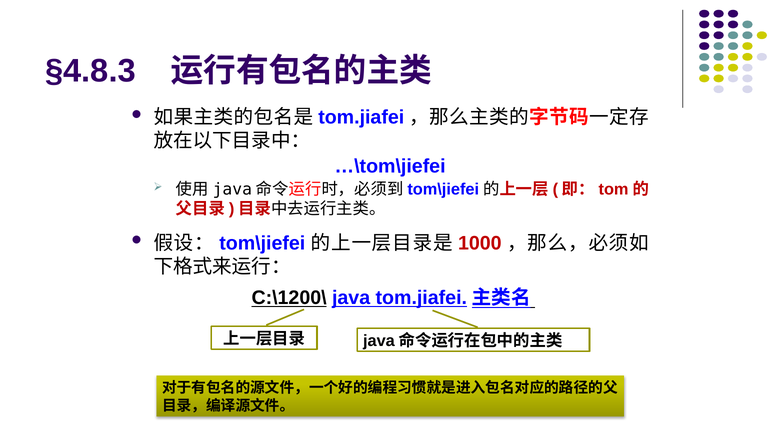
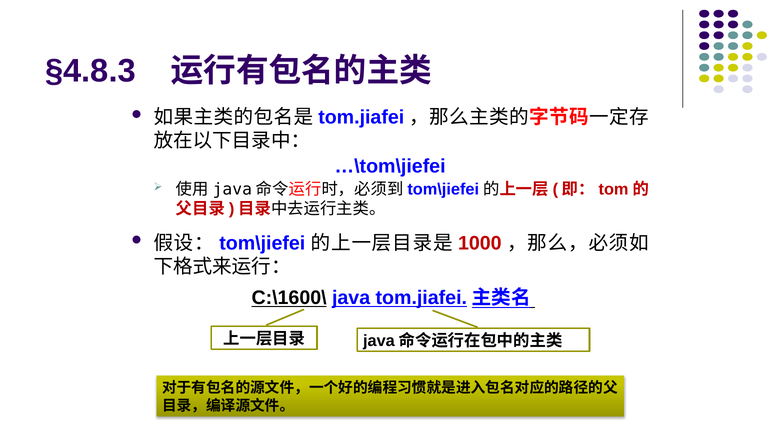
C:\1200\: C:\1200\ -> C:\1600\ (289, 298)
